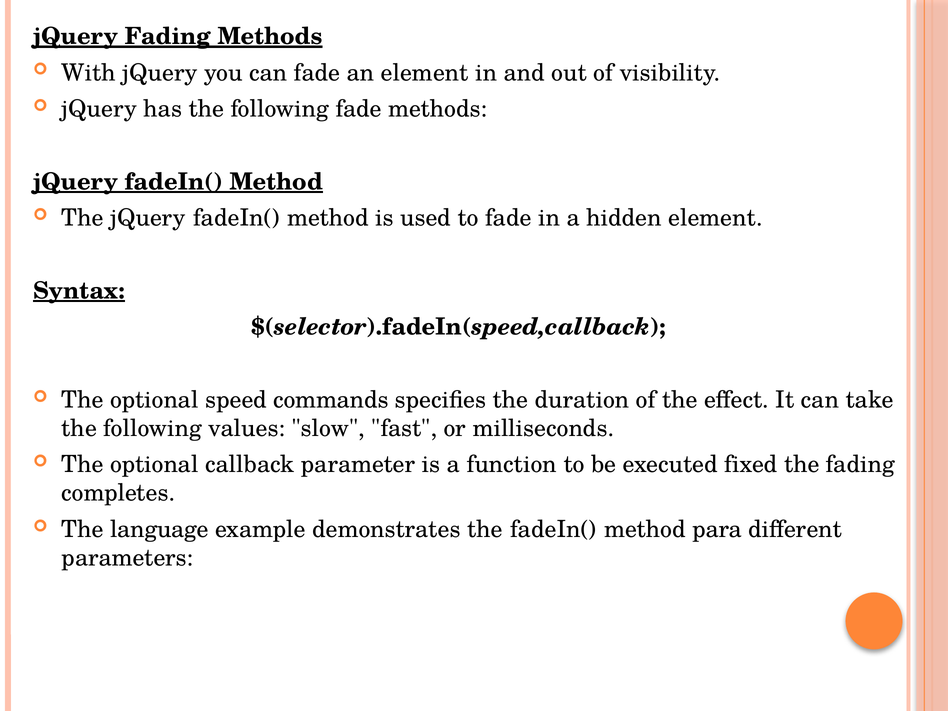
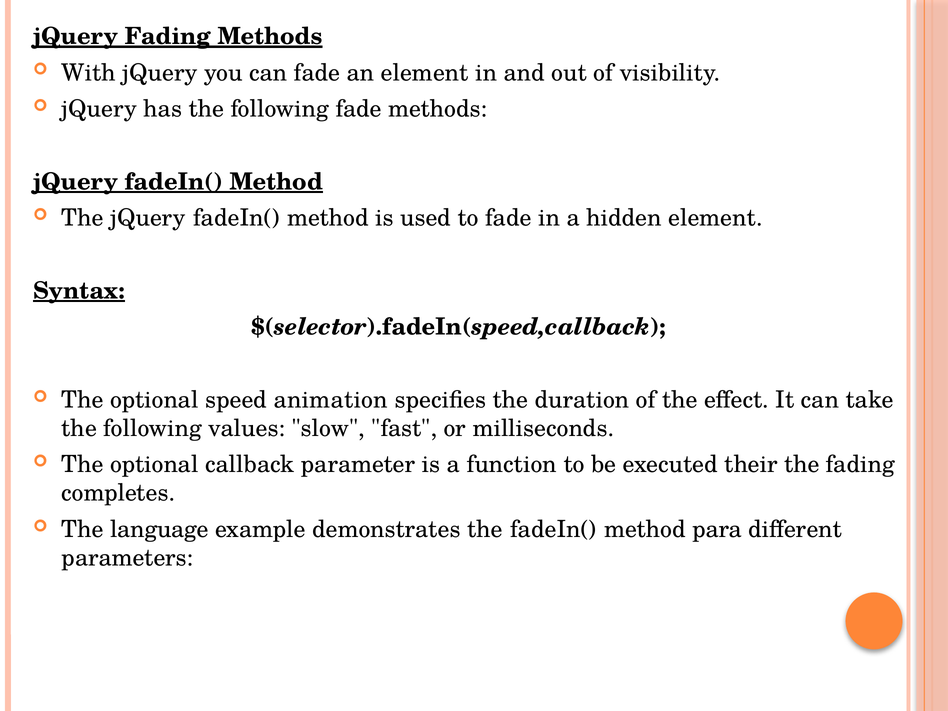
commands: commands -> animation (331, 400)
fixed: fixed -> their (751, 465)
